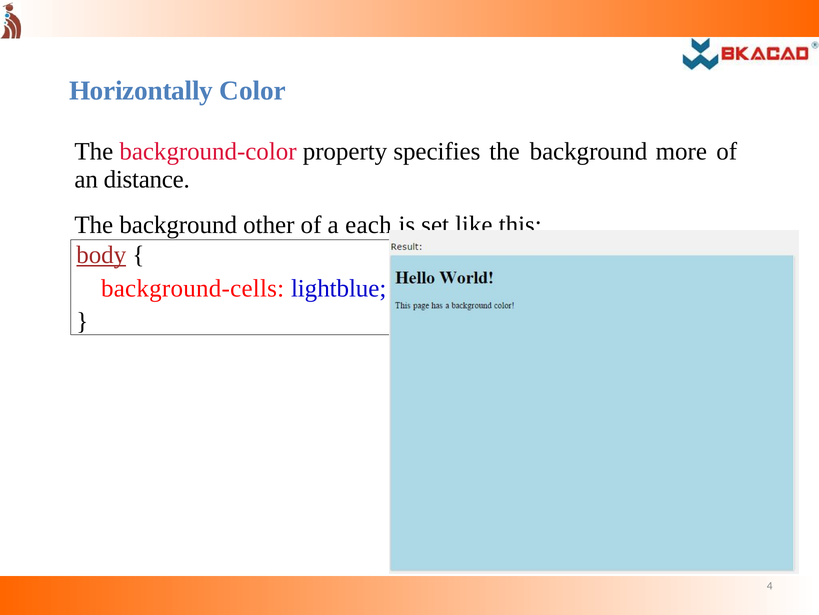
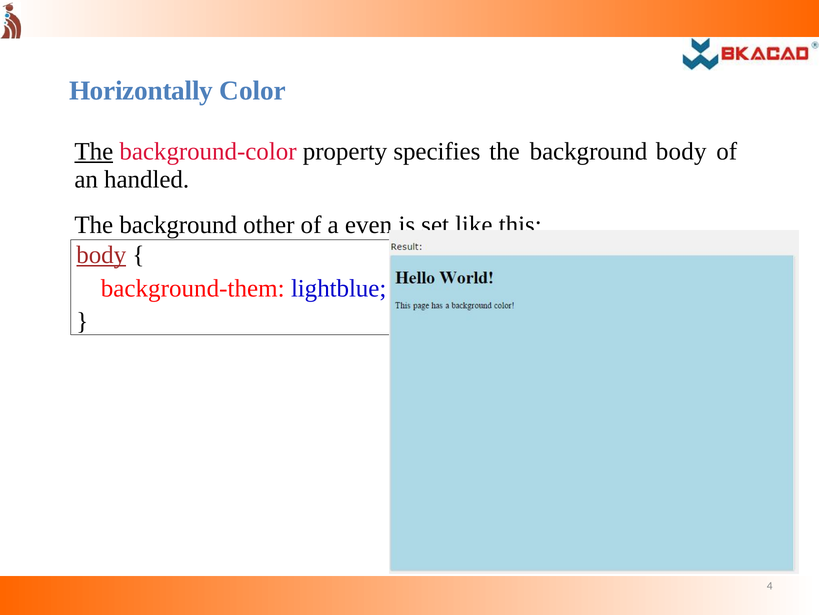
The underline: none -> present (94, 151)
background more: more -> body (681, 151)
distance: distance -> handled (147, 179)
each: each -> even (369, 225)
background-cells: background-cells -> background-them (193, 288)
